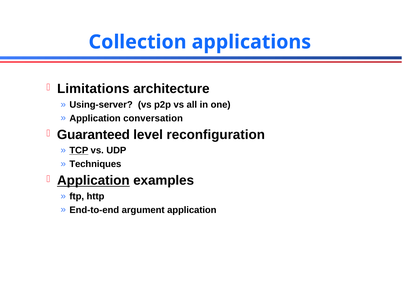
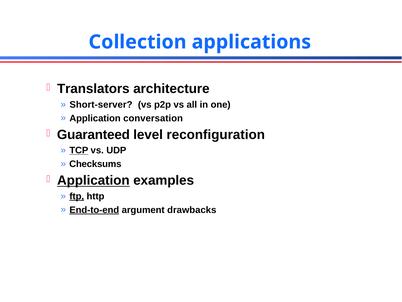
Limitations: Limitations -> Translators (93, 89)
Using-server: Using-server -> Short-server (101, 104)
Techniques: Techniques -> Checksums (95, 164)
ftp underline: none -> present (77, 196)
End-to-end underline: none -> present (94, 210)
argument application: application -> drawbacks (192, 210)
